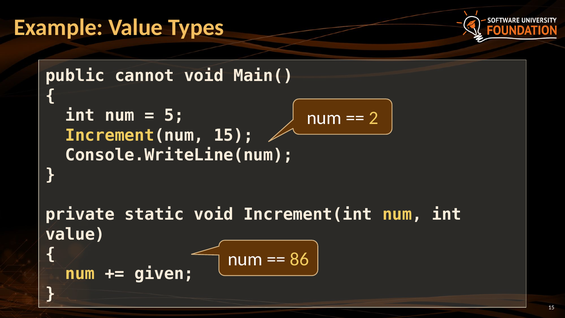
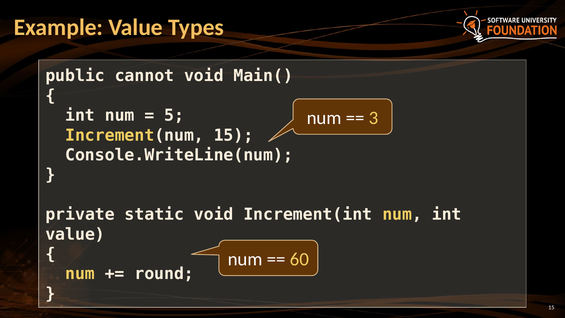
2: 2 -> 3 (374, 118)
86: 86 -> 60 (299, 259)
given: given -> round (164, 274)
